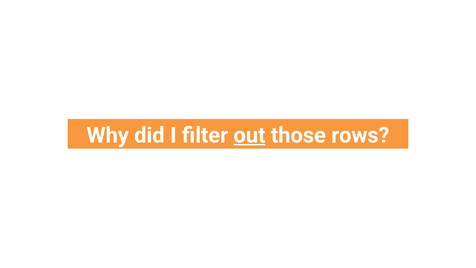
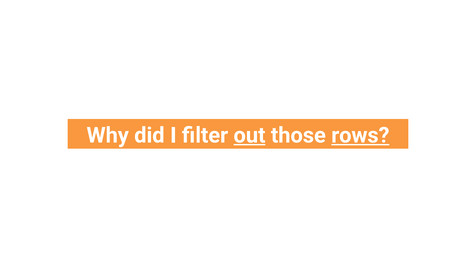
rows underline: none -> present (360, 135)
